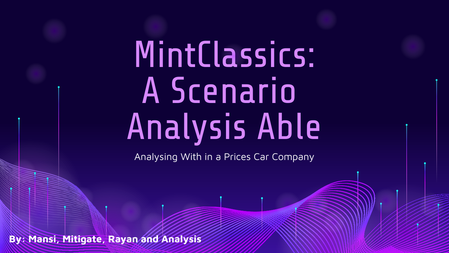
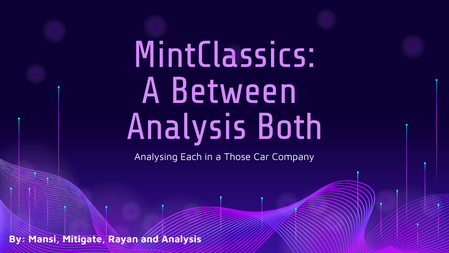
Scenario: Scenario -> Between (234, 91)
Able: Able -> Both (290, 127)
With: With -> Each (191, 156)
Prices: Prices -> Those (237, 156)
